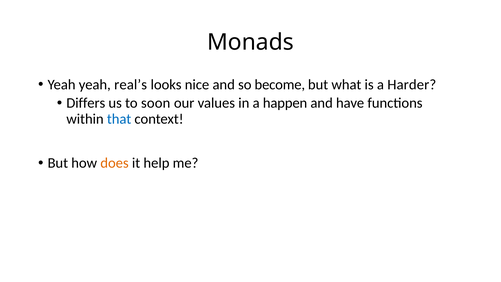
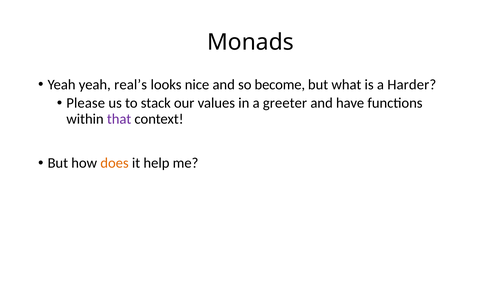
Differs: Differs -> Please (86, 103)
soon: soon -> stack (156, 103)
happen: happen -> greeter (285, 103)
that colour: blue -> purple (119, 119)
